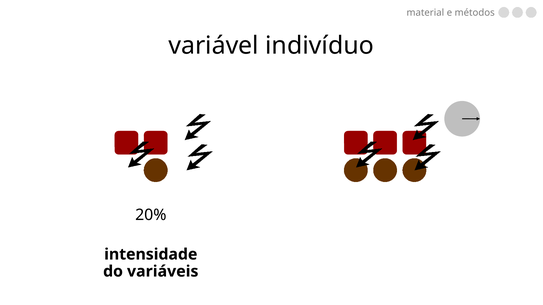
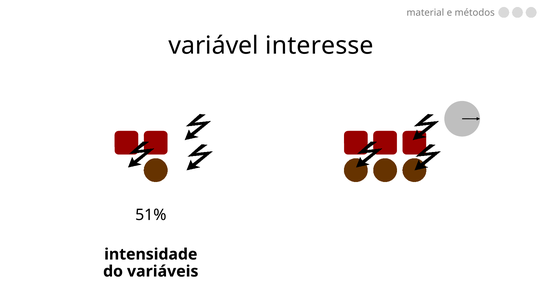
indivíduo: indivíduo -> interesse (319, 46)
20%: 20% -> 51% (151, 215)
